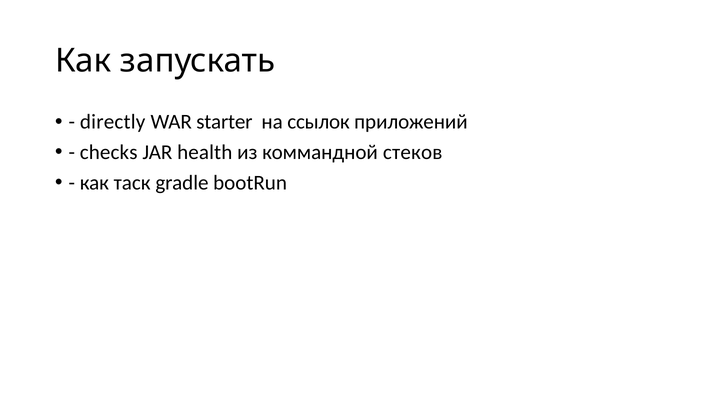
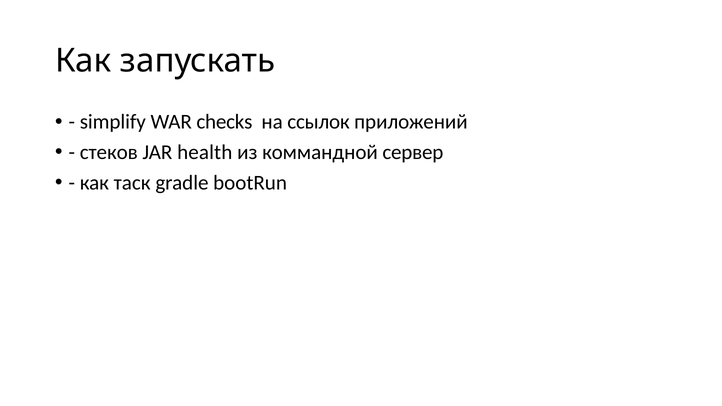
directly: directly -> simplify (113, 122)
starter: starter -> checks (224, 122)
checks: checks -> стеков (109, 152)
стеков: стеков -> сервер (413, 152)
